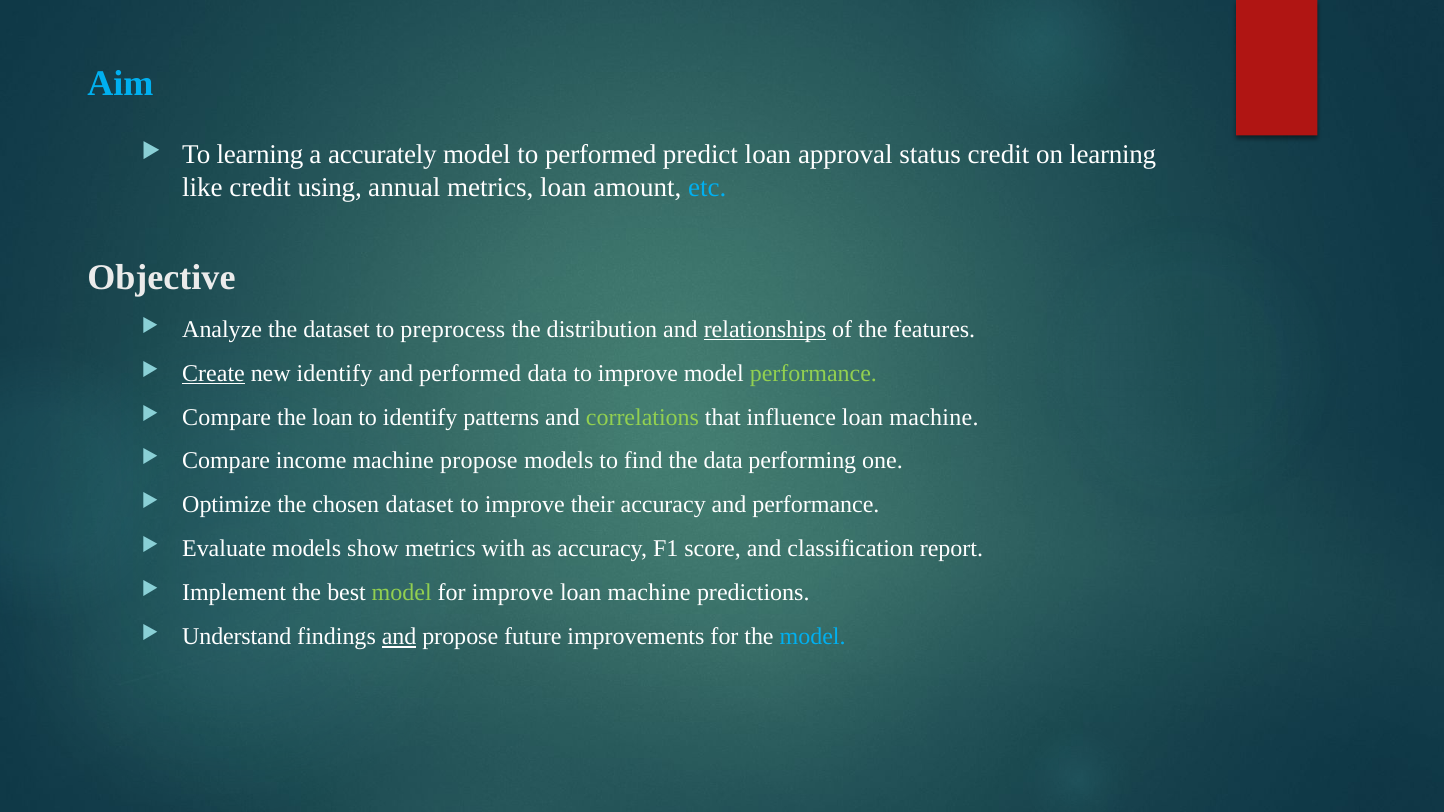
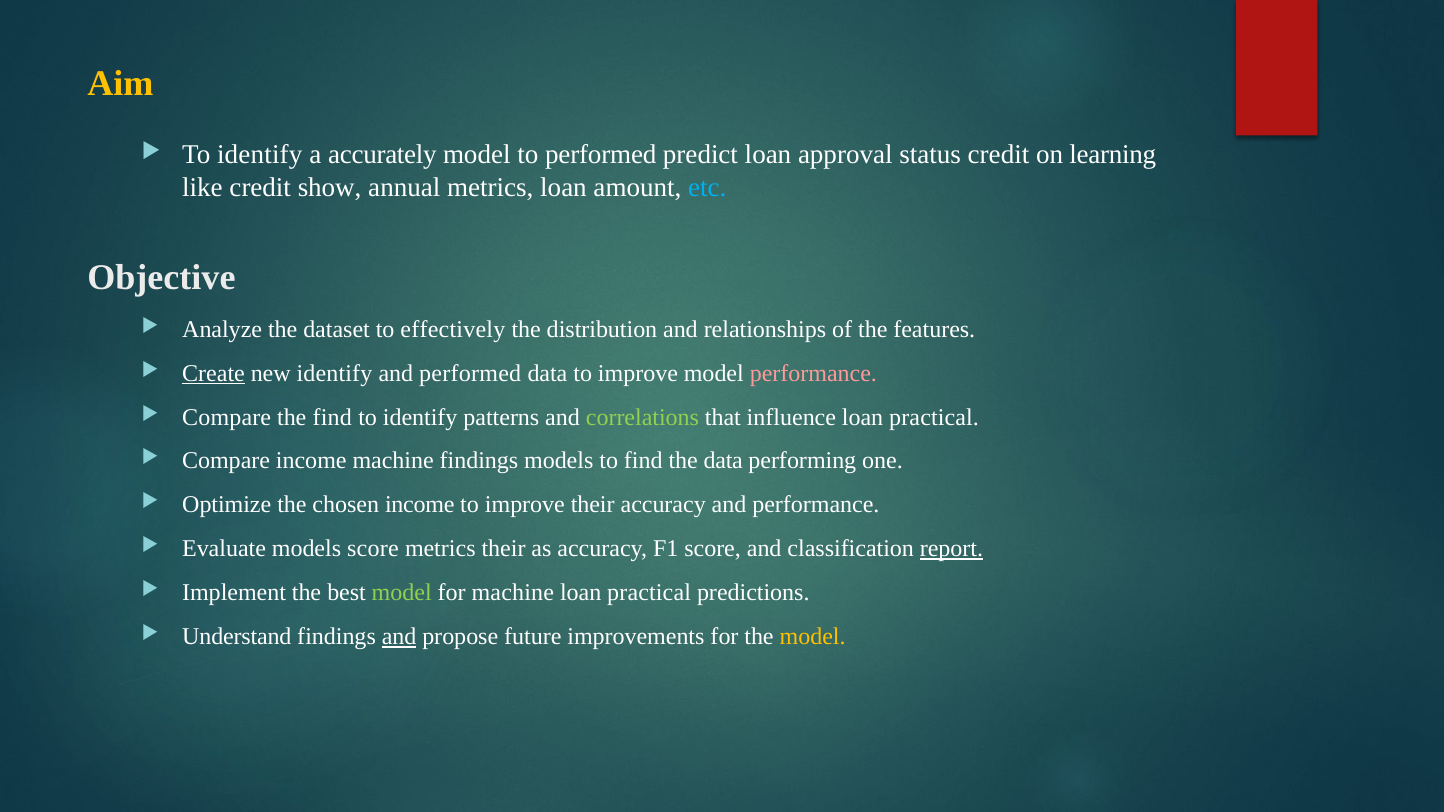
Aim colour: light blue -> yellow (120, 83)
learning: learning -> identify (260, 155)
using: using -> show (330, 188)
preprocess: preprocess -> effectively (453, 330)
relationships underline: present -> none (765, 330)
performance colour: light green -> pink (813, 373)
the loan: loan -> find (332, 417)
influence loan machine: machine -> practical (934, 417)
machine propose: propose -> findings (479, 461)
chosen dataset: dataset -> income (420, 505)
models show: show -> score (373, 549)
metrics with: with -> their (504, 549)
report underline: none -> present (951, 549)
for improve: improve -> machine (513, 593)
machine: machine -> practical (649, 593)
model colour: light blue -> yellow (813, 637)
